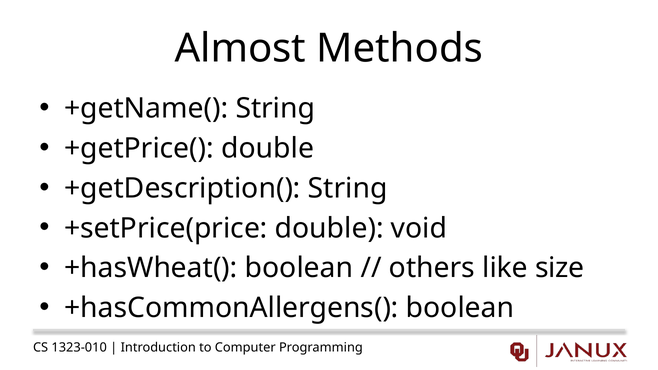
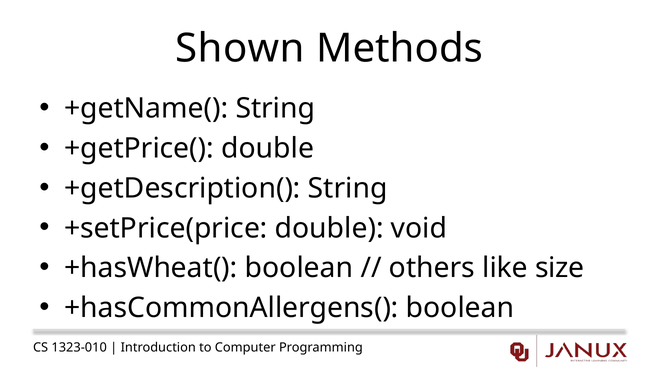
Almost: Almost -> Shown (240, 48)
